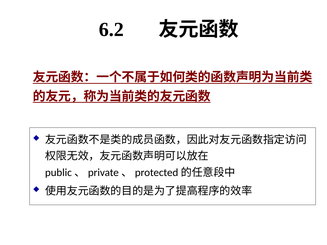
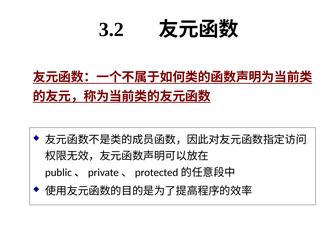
6.2: 6.2 -> 3.2 (111, 30)
